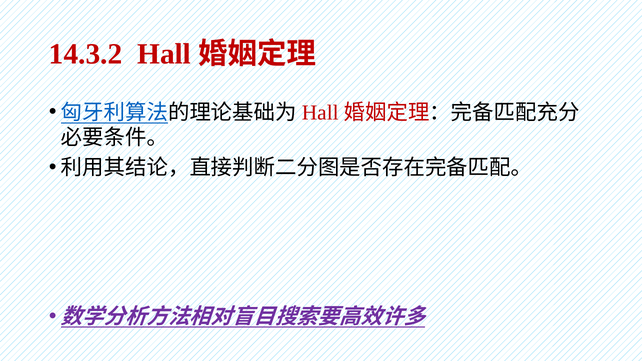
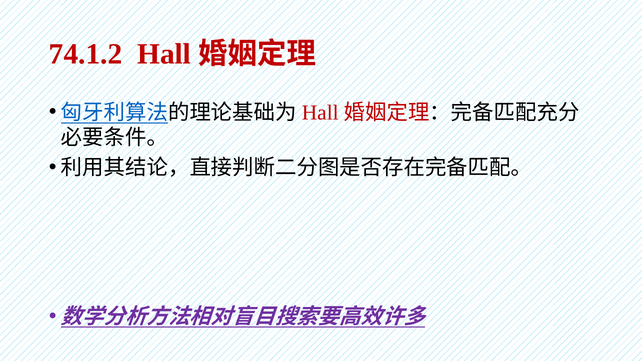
14.3.2: 14.3.2 -> 74.1.2 (86, 54)
